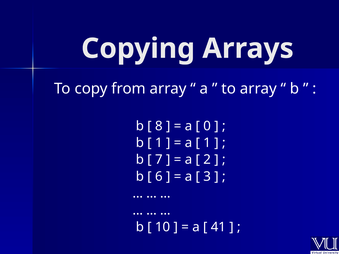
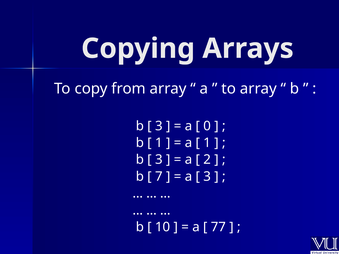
8: 8 -> 3 (159, 126)
7: 7 -> 3 (159, 160)
6: 6 -> 7 (159, 177)
41: 41 -> 77 (218, 227)
